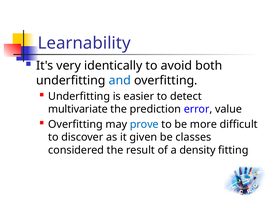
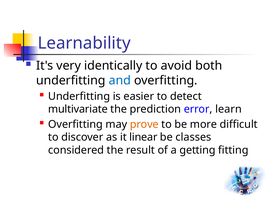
value: value -> learn (228, 109)
prove colour: blue -> orange (144, 124)
given: given -> linear (143, 137)
density: density -> getting (197, 150)
